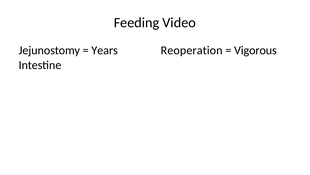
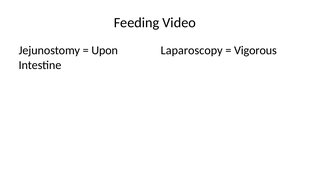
Years: Years -> Upon (105, 50)
Reoperation: Reoperation -> Laparoscopy (192, 50)
